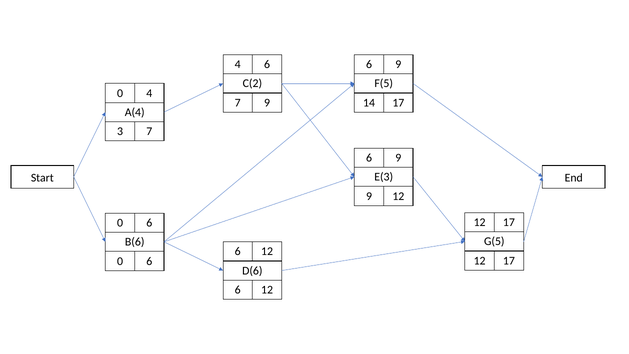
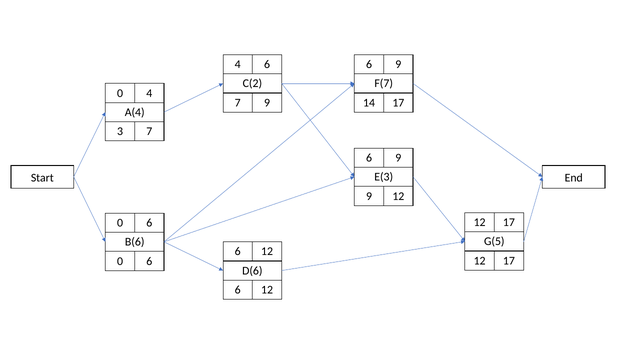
F(5: F(5 -> F(7 (384, 84)
